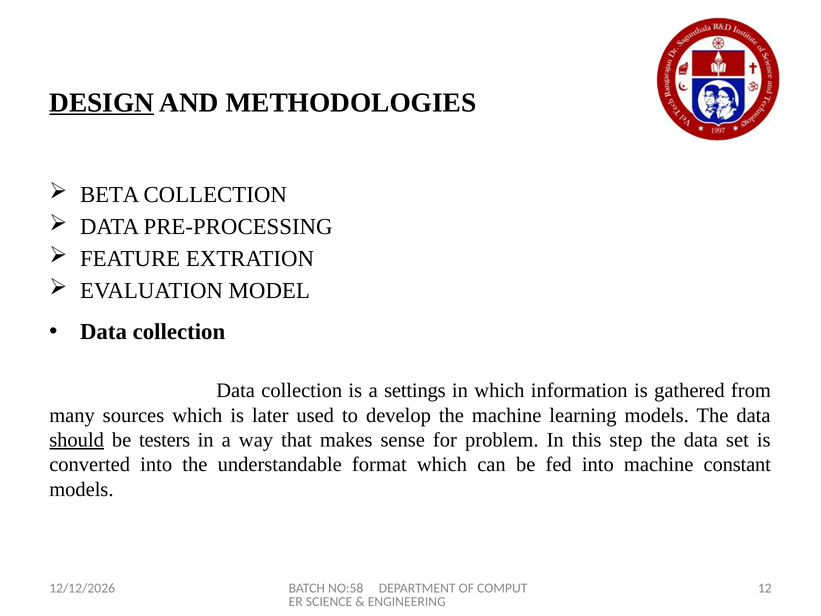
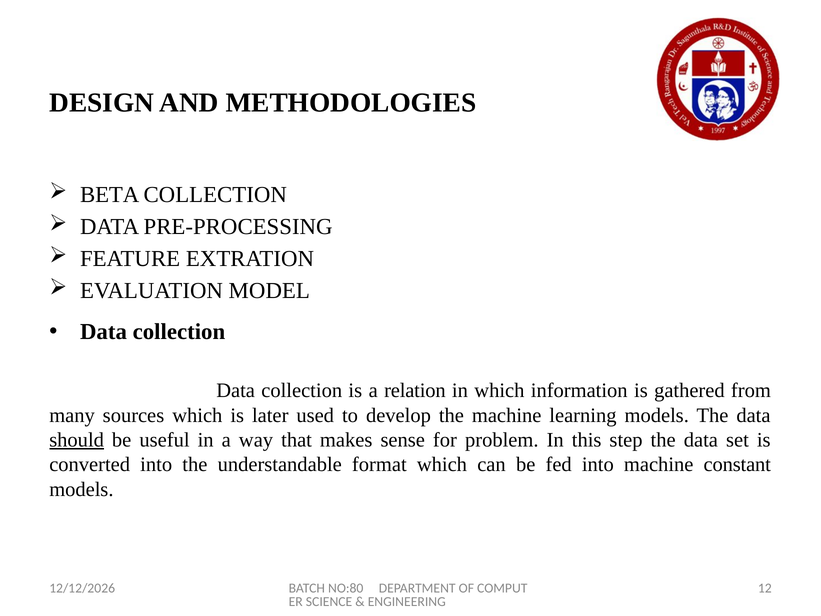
DESIGN underline: present -> none (102, 102)
settings: settings -> relation (415, 391)
testers: testers -> useful (165, 440)
NO:58: NO:58 -> NO:80 (346, 588)
